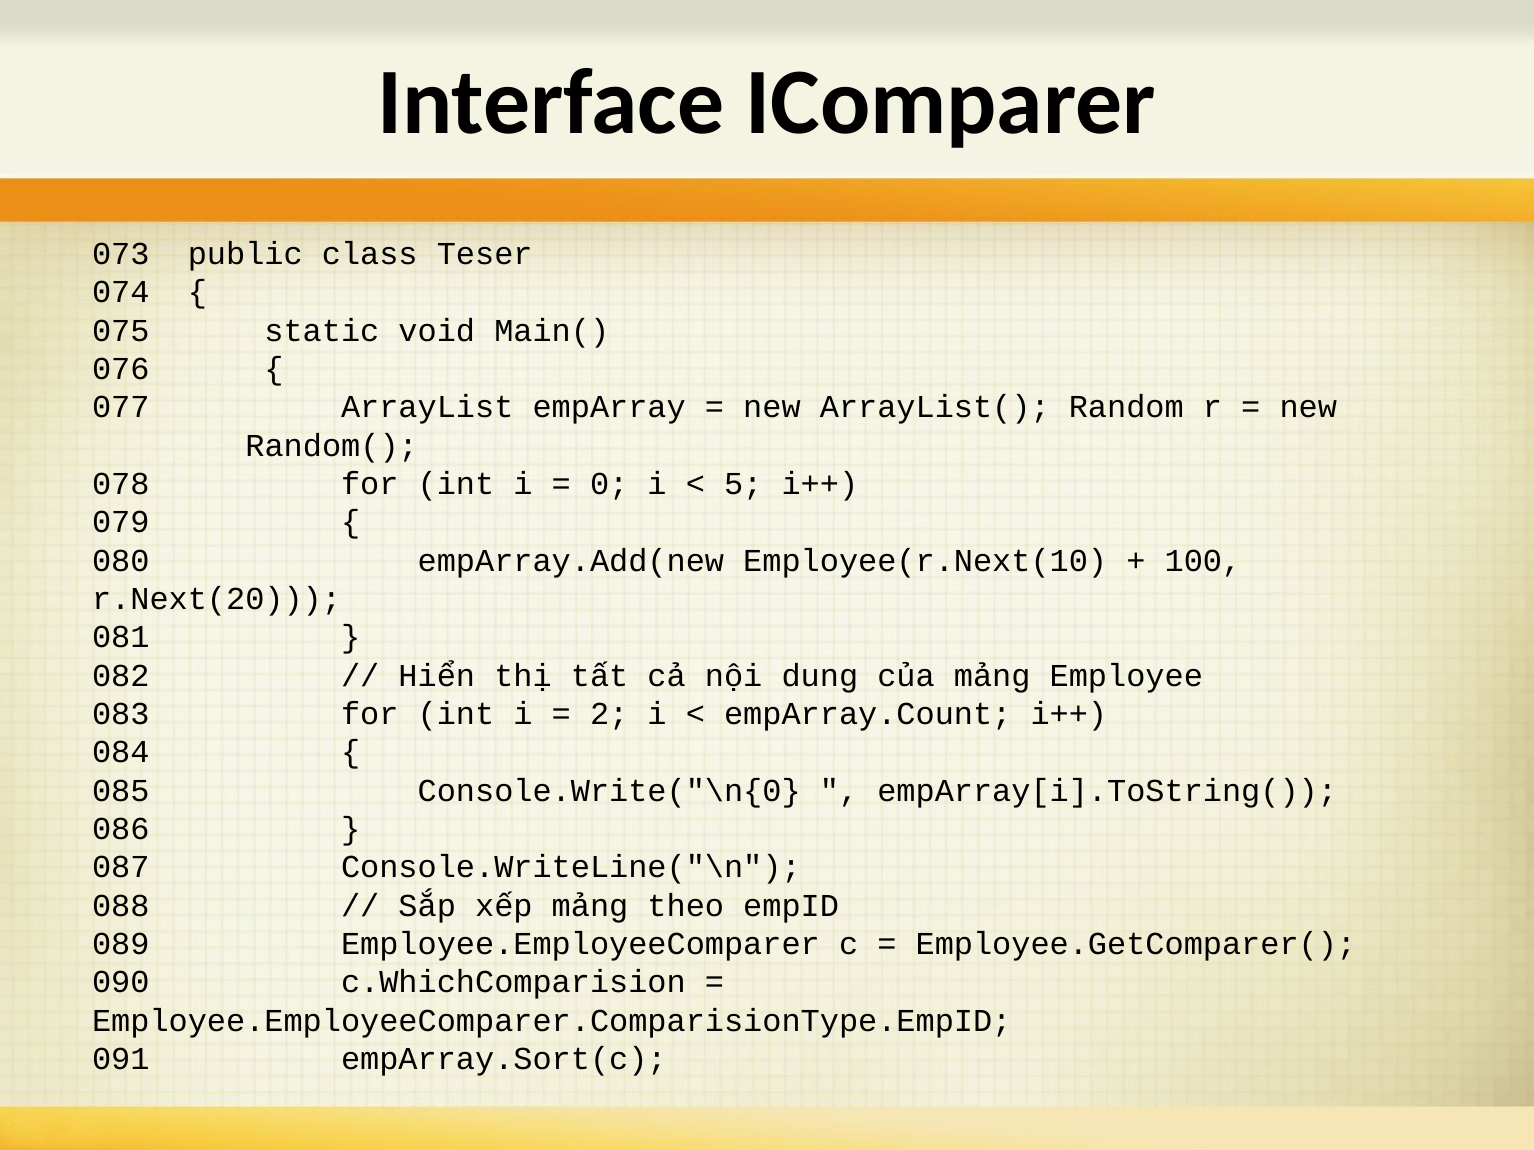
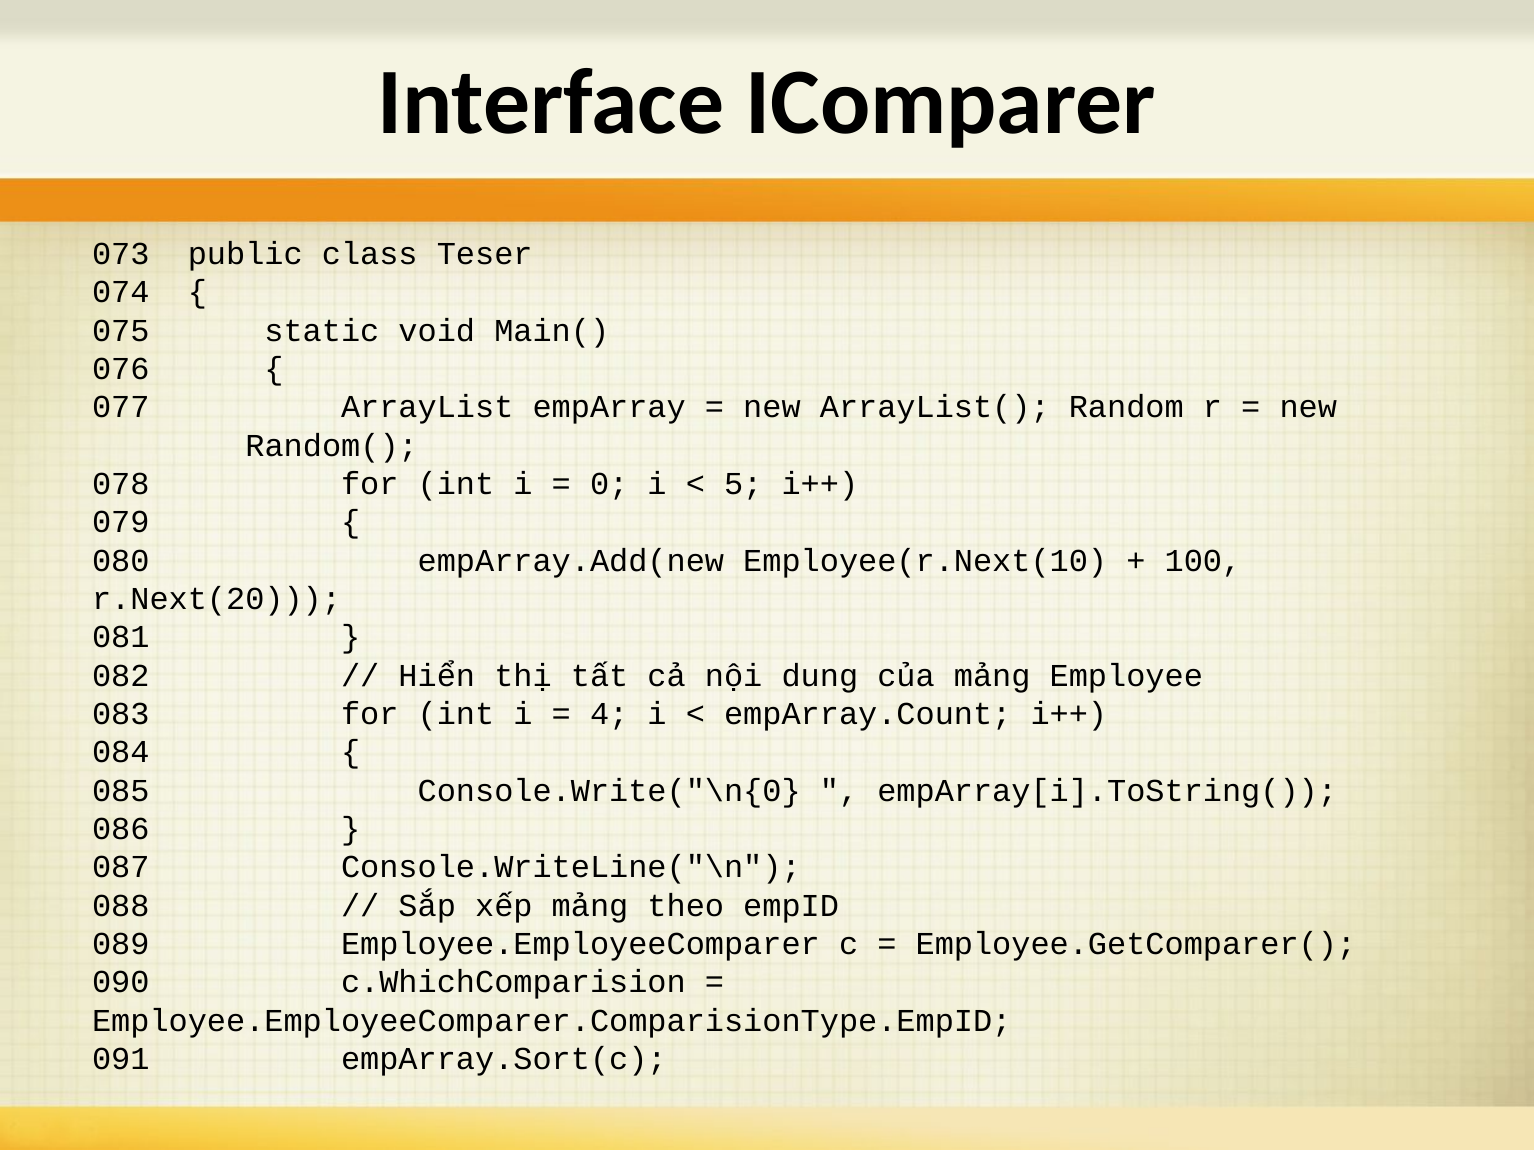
2: 2 -> 4 (609, 714)
